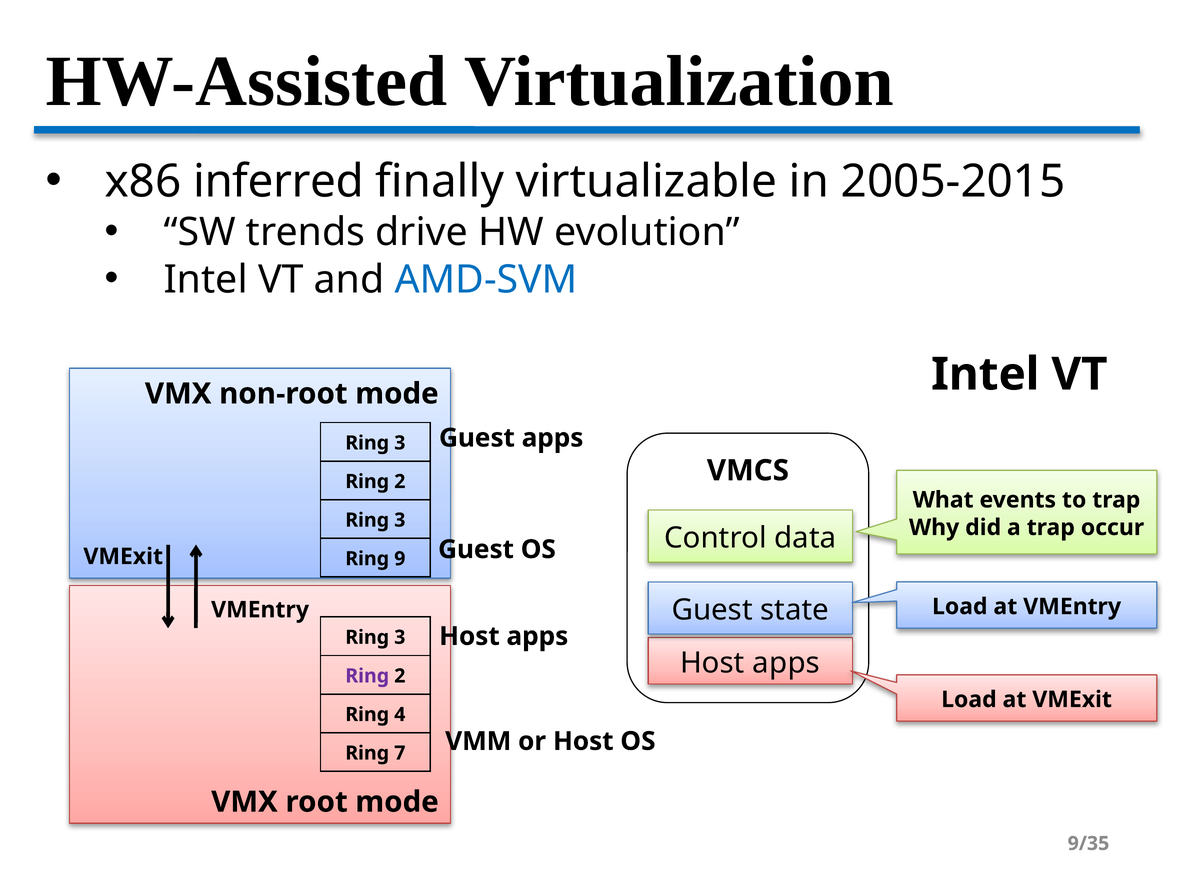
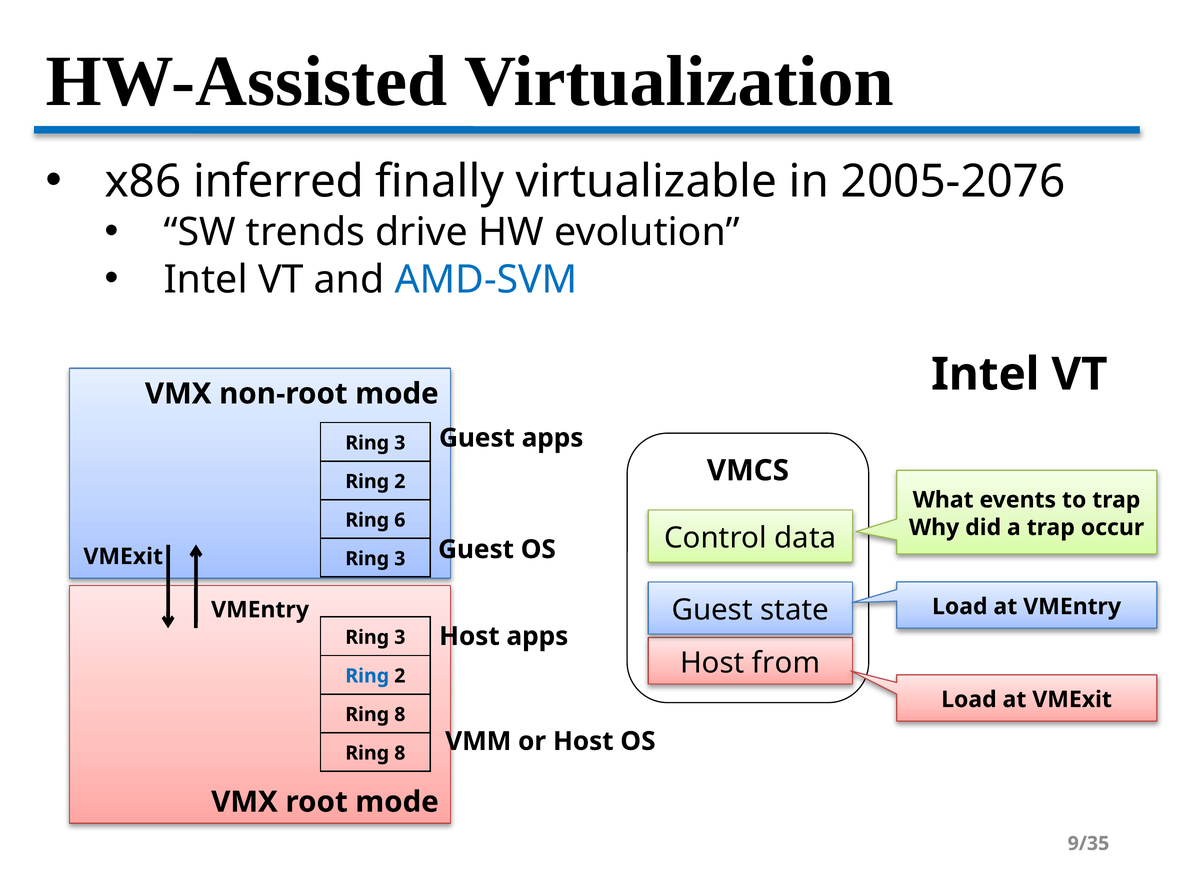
2005-2015: 2005-2015 -> 2005-2076 (953, 182)
3: 3 -> 6 (400, 520)
9: 9 -> 3 (400, 559)
apps: apps -> from (786, 663)
Ring colour: purple -> blue (367, 676)
4: 4 -> 8 (400, 715)
7: 7 -> 8 (400, 753)
